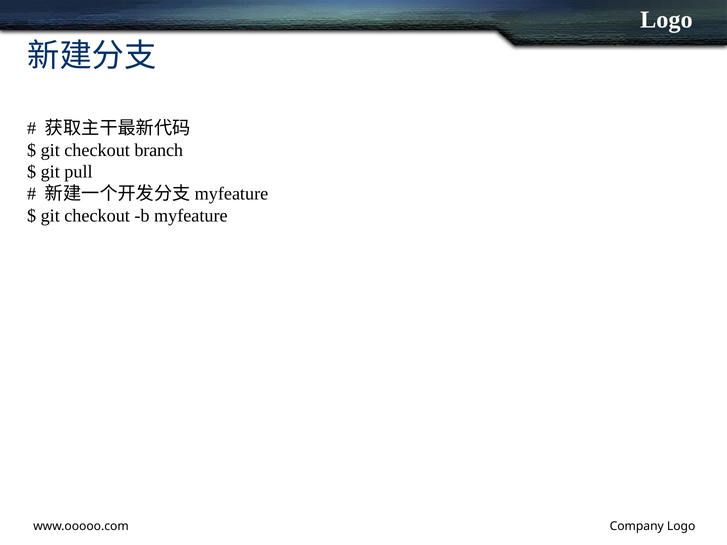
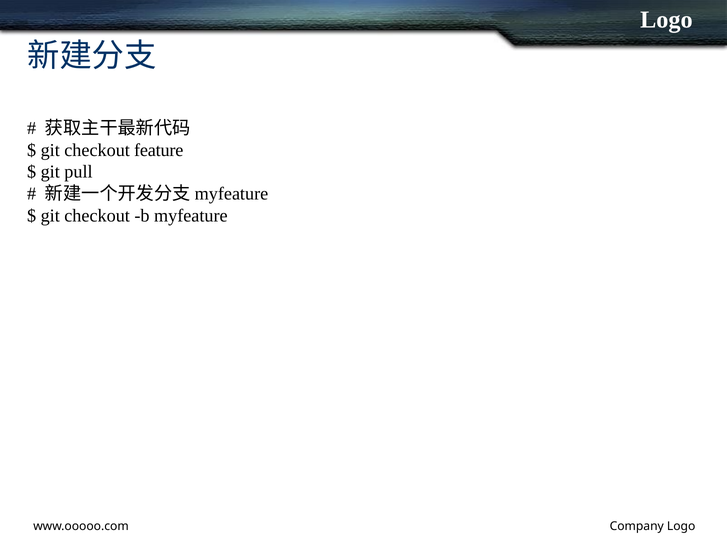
branch: branch -> feature (159, 150)
